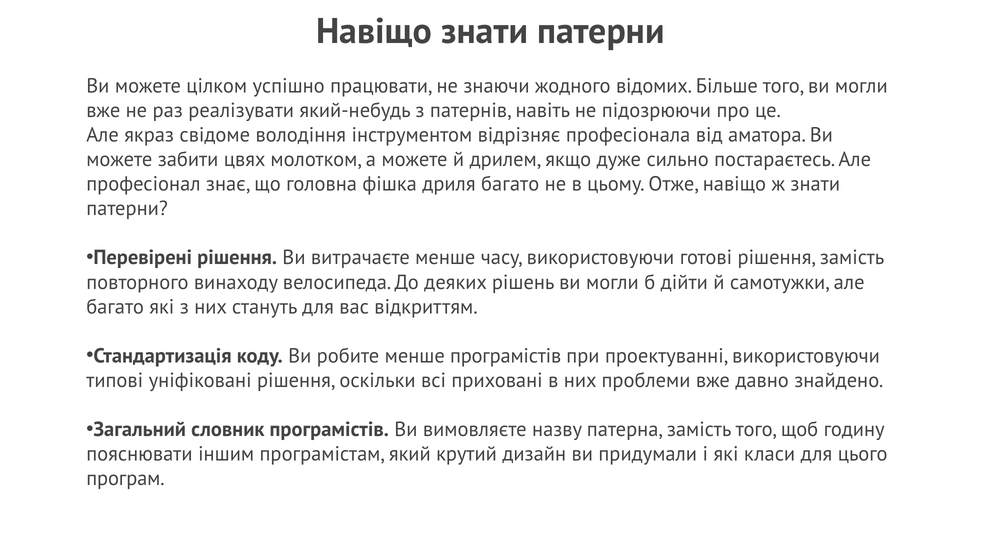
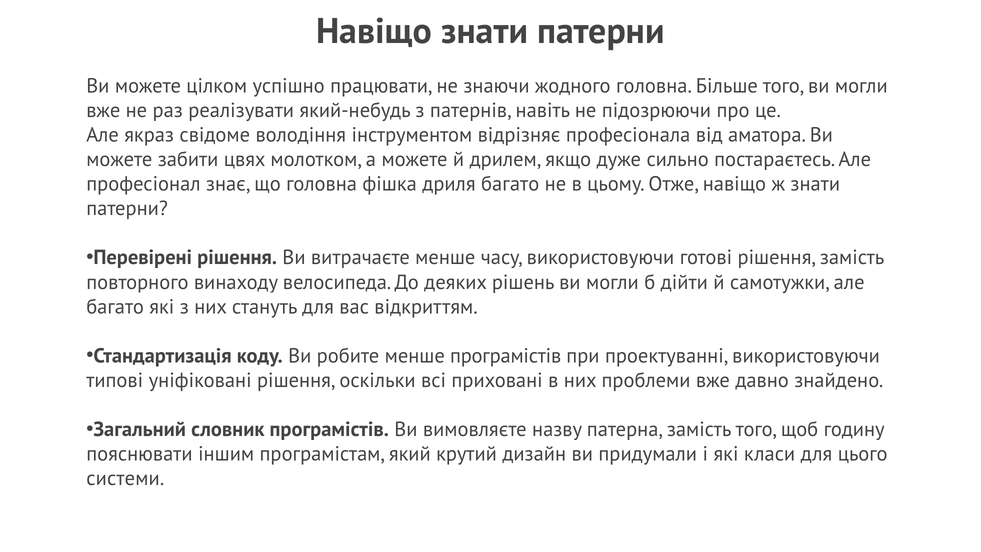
жодного відомих: відомих -> головна (654, 86)
програм: програм -> системи (125, 478)
